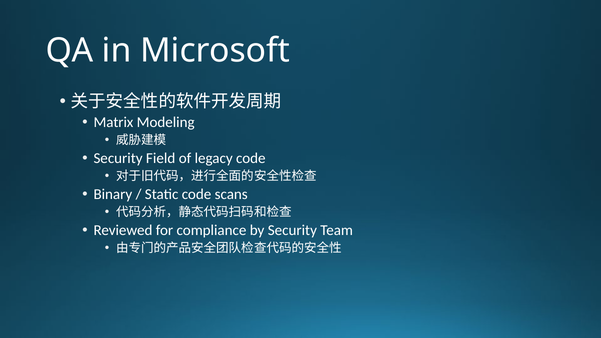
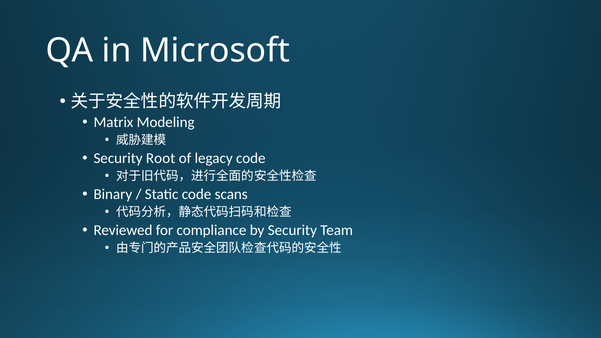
Field: Field -> Root (161, 158)
